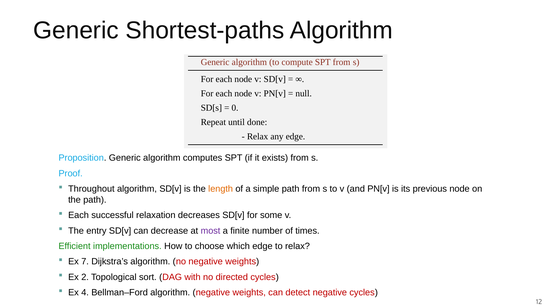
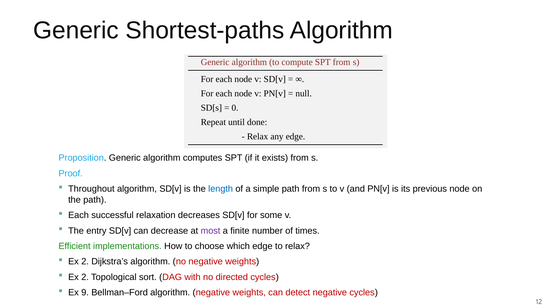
length colour: orange -> blue (221, 189)
7: 7 -> 2 (85, 262)
4: 4 -> 9 (85, 293)
